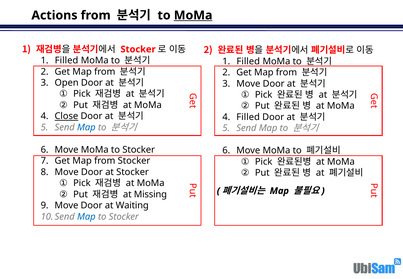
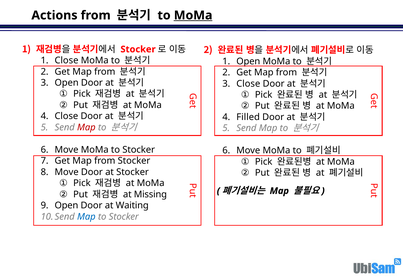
Filled: Filled -> Close (67, 60)
Filled: Filled -> Open (248, 61)
Move: Move -> Close (248, 84)
Close underline: present -> none (66, 116)
Map colour: blue -> red (86, 127)
Move: Move -> Open (66, 206)
